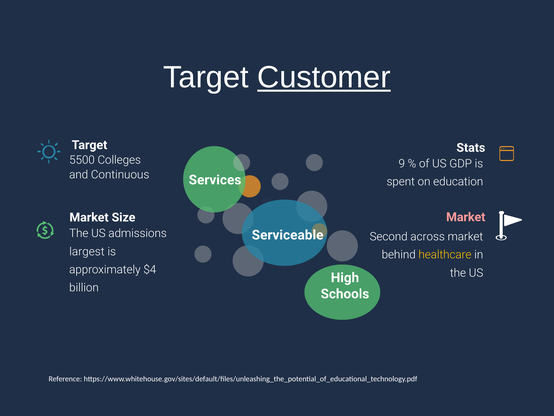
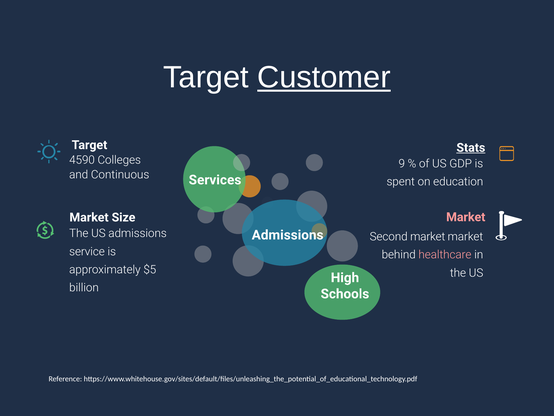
Stats underline: none -> present (471, 148)
5500: 5500 -> 4590 (82, 160)
Serviceable: Serviceable -> Admissions (288, 235)
Second across: across -> market (428, 237)
largest: largest -> service (87, 251)
healthcare colour: yellow -> pink (445, 255)
$4: $4 -> $5 (150, 269)
